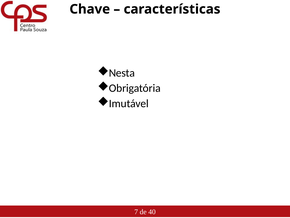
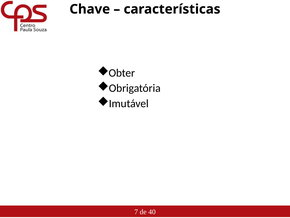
Nesta: Nesta -> Obter (122, 73)
